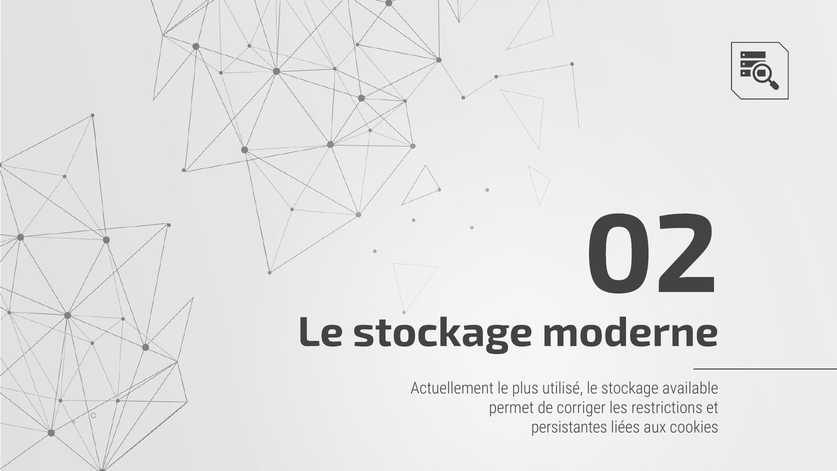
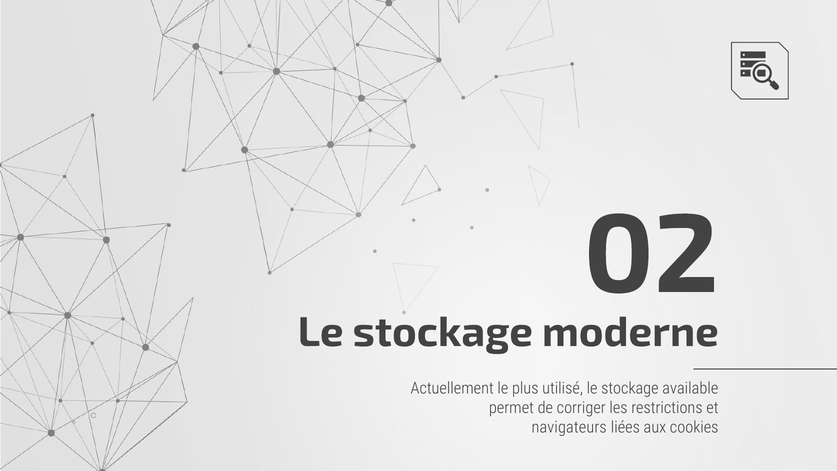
persistantes: persistantes -> navigateurs (569, 427)
